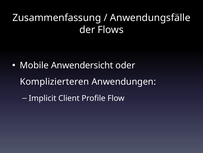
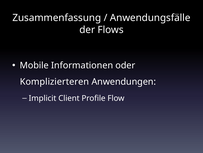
Anwendersicht: Anwendersicht -> Informationen (82, 65)
